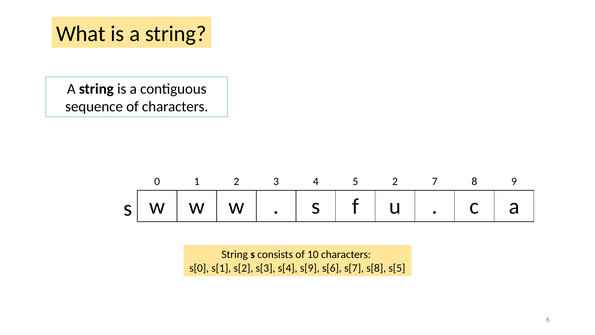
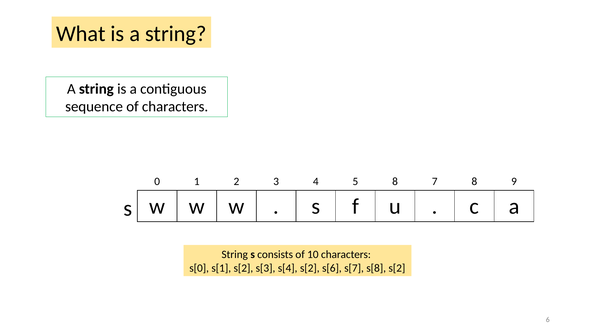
5 2: 2 -> 8 (395, 181)
s[4 s[9: s[9 -> s[2 (310, 268)
s[8 s[5: s[5 -> s[2 (397, 268)
